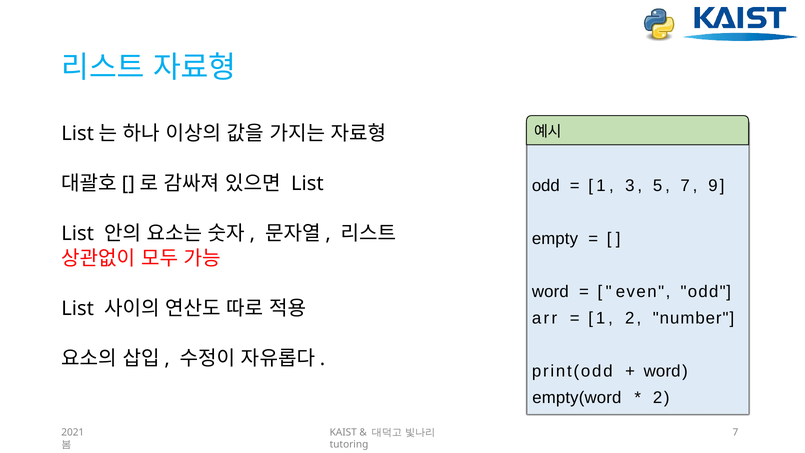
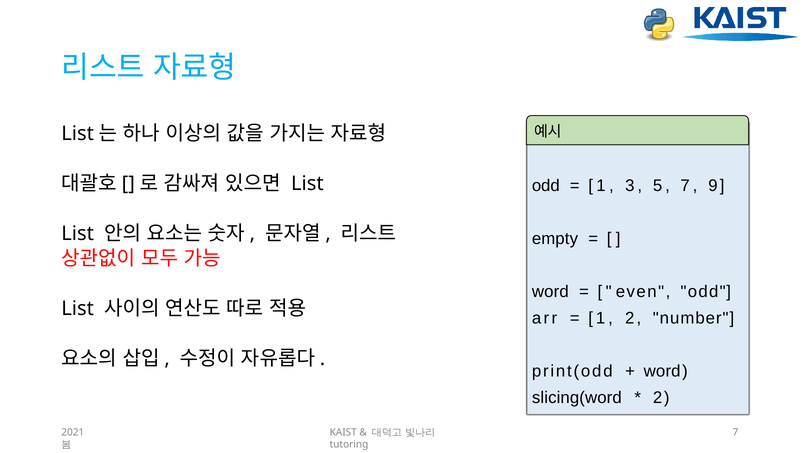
empty(word: empty(word -> slicing(word (577, 398)
